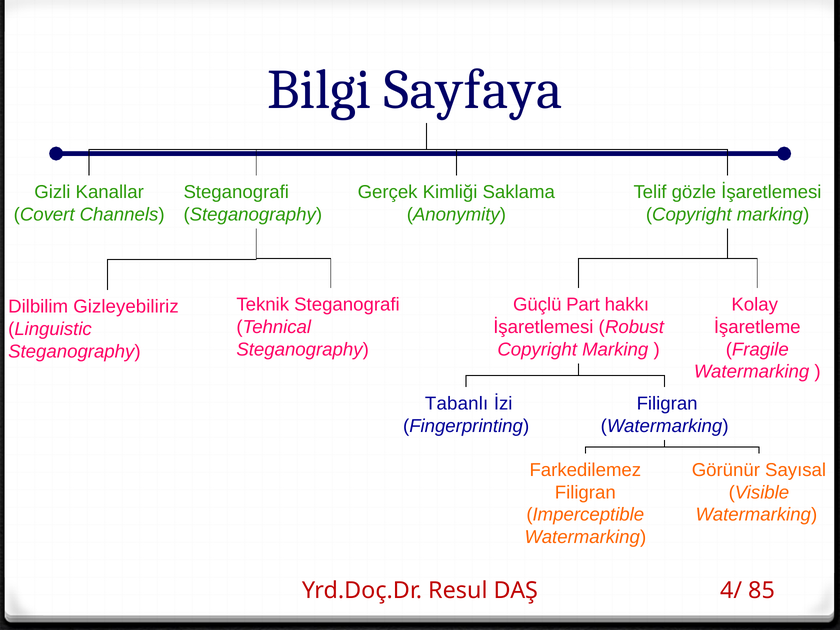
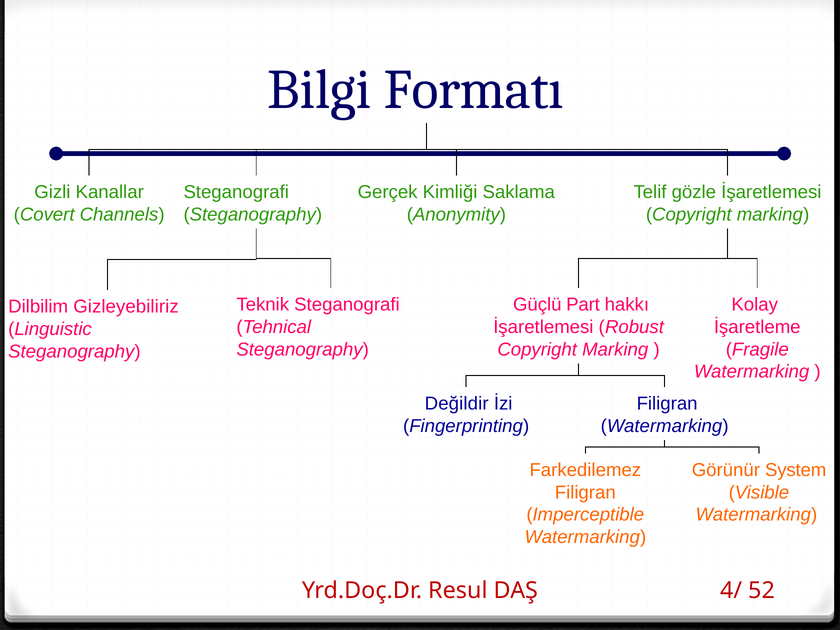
Sayfaya: Sayfaya -> Formatı (474, 90)
Tabanlı: Tabanlı -> Değildir (457, 404)
Sayısal: Sayısal -> System (796, 470)
85: 85 -> 52 (761, 591)
